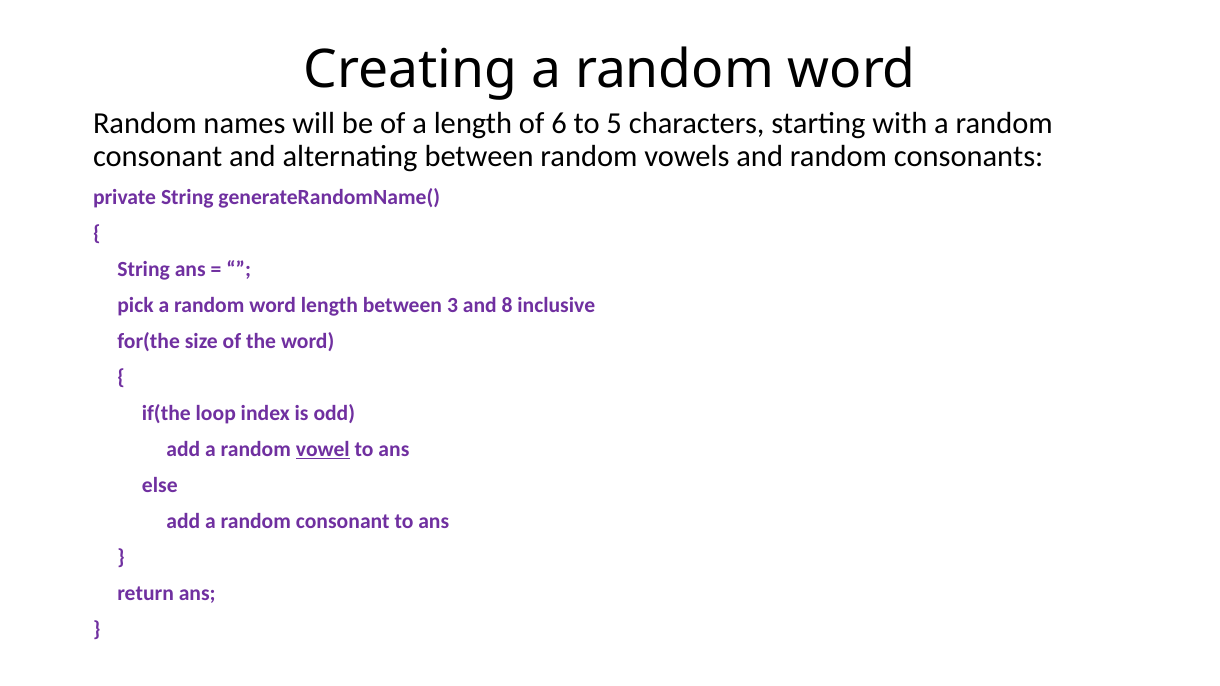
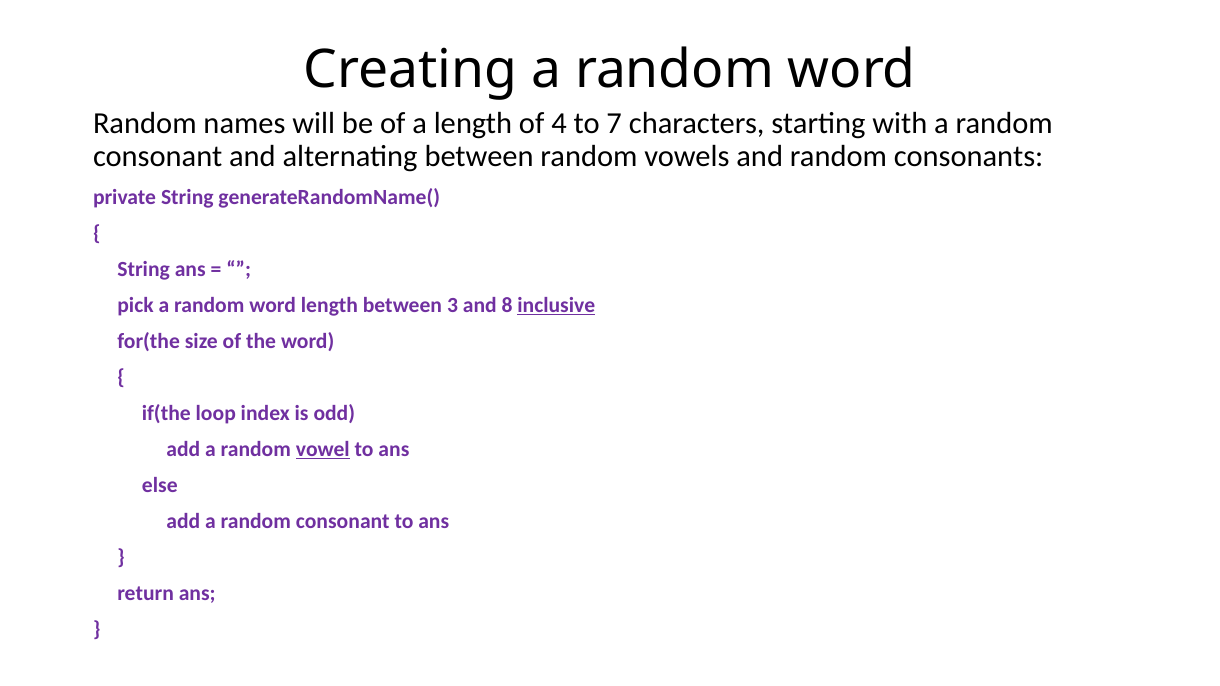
6: 6 -> 4 (559, 123)
5: 5 -> 7 (614, 123)
inclusive underline: none -> present (556, 305)
